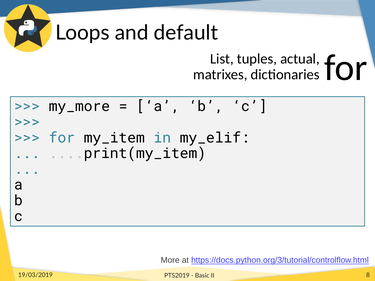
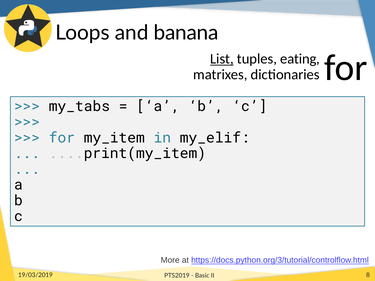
default: default -> banana (186, 33)
List underline: none -> present (222, 59)
actual: actual -> eating (300, 59)
my_more: my_more -> my_tabs (79, 106)
